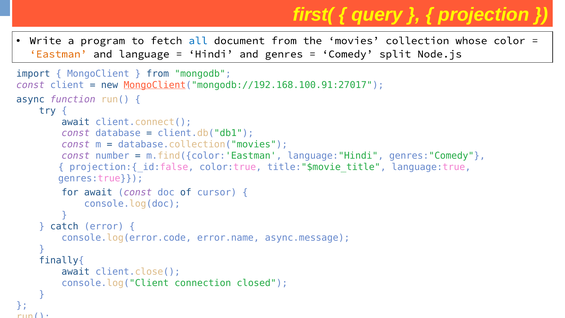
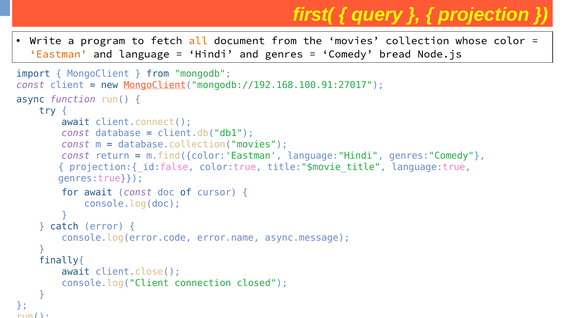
all colour: blue -> orange (198, 41)
split: split -> bread (395, 54)
number: number -> return (112, 156)
